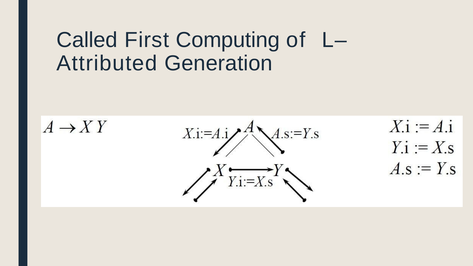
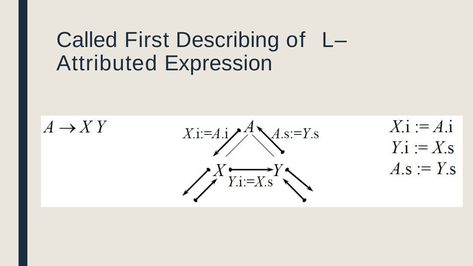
Computing: Computing -> Describing (228, 40)
Generation: Generation -> Expression (219, 63)
